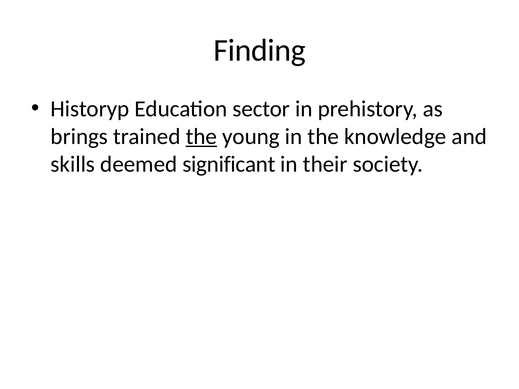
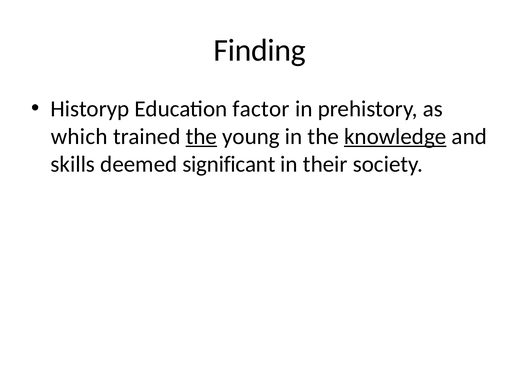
sector: sector -> factor (261, 109)
brings: brings -> which (79, 137)
knowledge underline: none -> present (395, 137)
